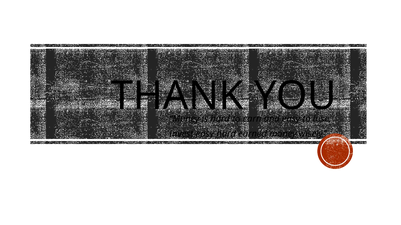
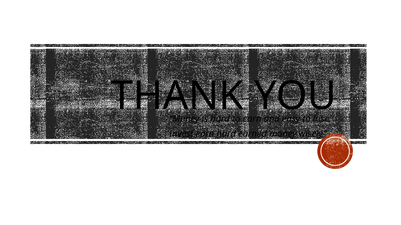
Invest easy: easy -> earn (205, 134)
